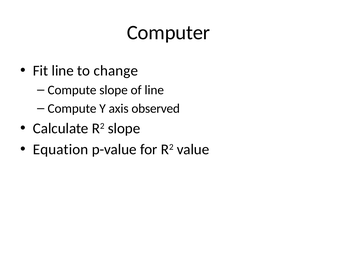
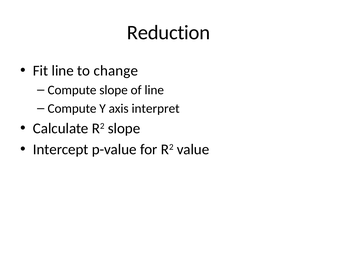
Computer: Computer -> Reduction (169, 33)
observed: observed -> interpret (156, 108)
Equation: Equation -> Intercept (61, 149)
